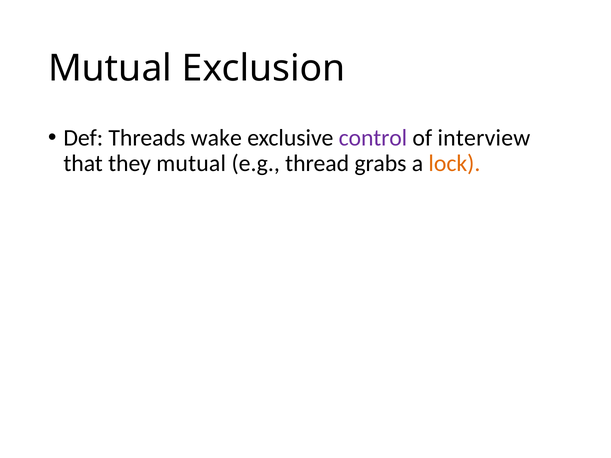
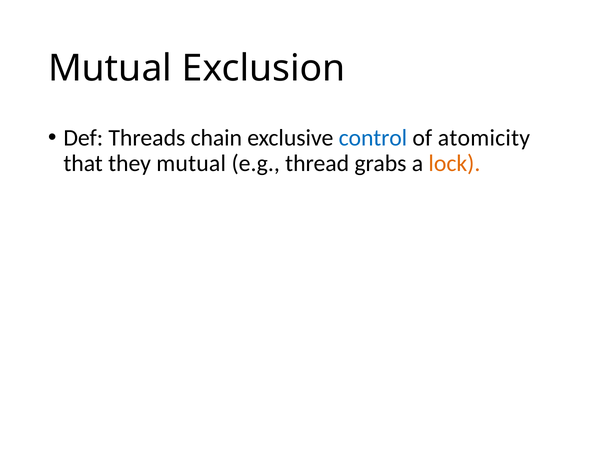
wake: wake -> chain (216, 138)
control colour: purple -> blue (373, 138)
interview: interview -> atomicity (484, 138)
